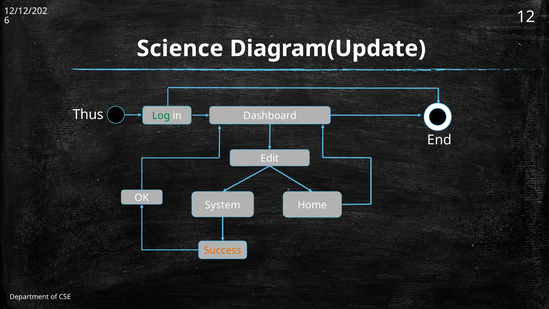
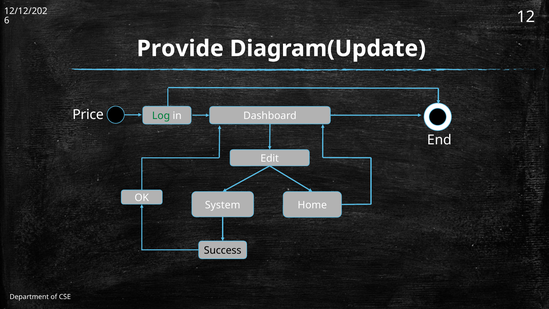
Science: Science -> Provide (180, 49)
Thus: Thus -> Price (88, 114)
Success colour: orange -> black (223, 250)
